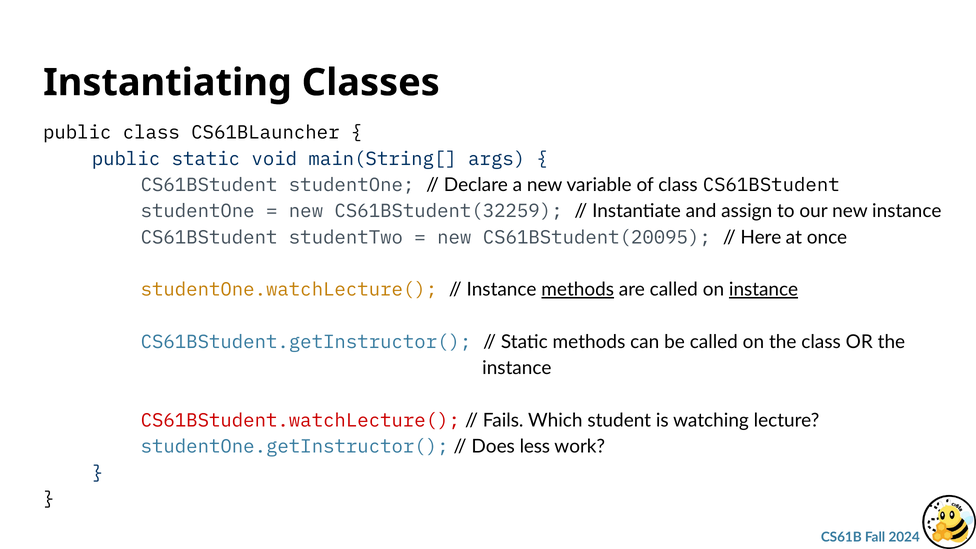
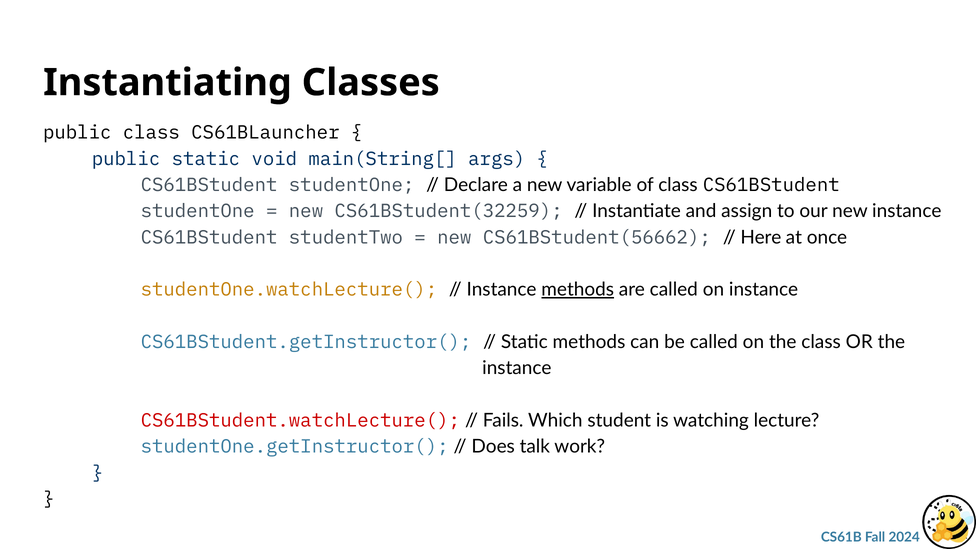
CS61BStudent(20095: CS61BStudent(20095 -> CS61BStudent(56662 (597, 237)
instance underline: present -> none (764, 290)
less: less -> talk (535, 447)
